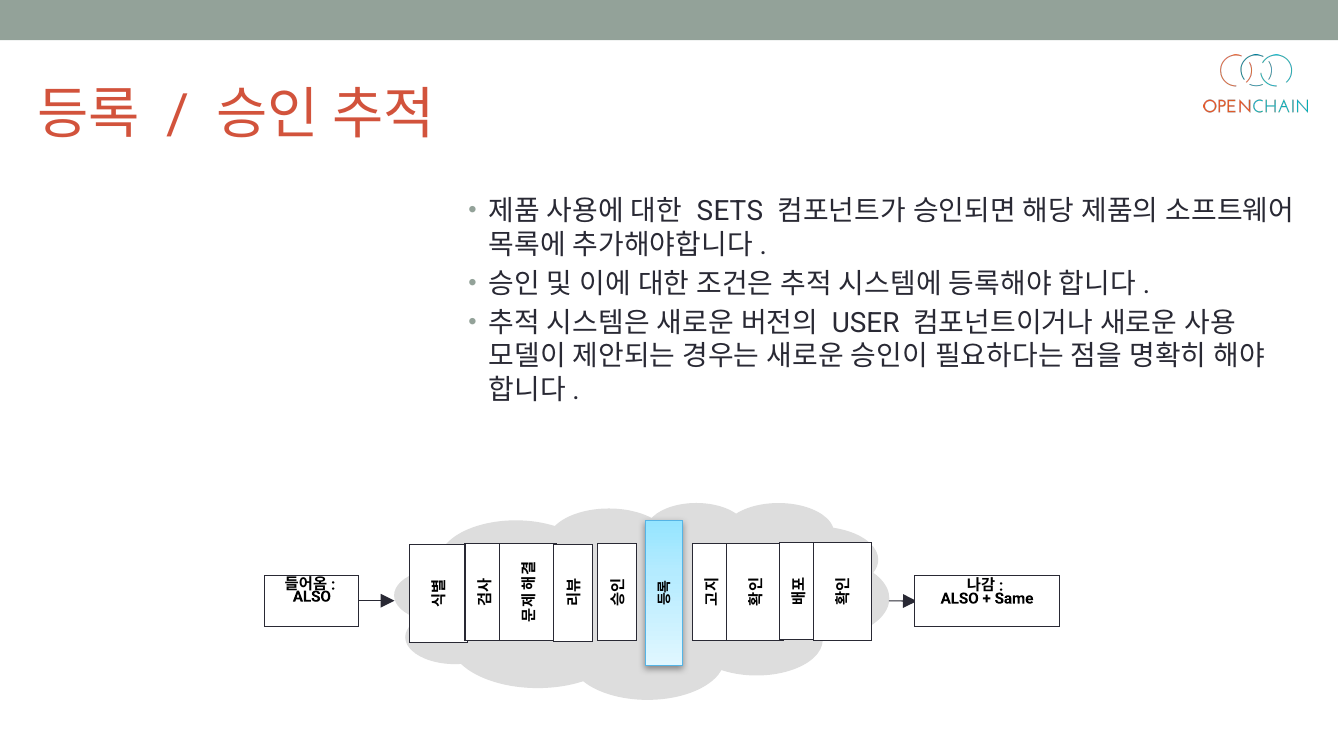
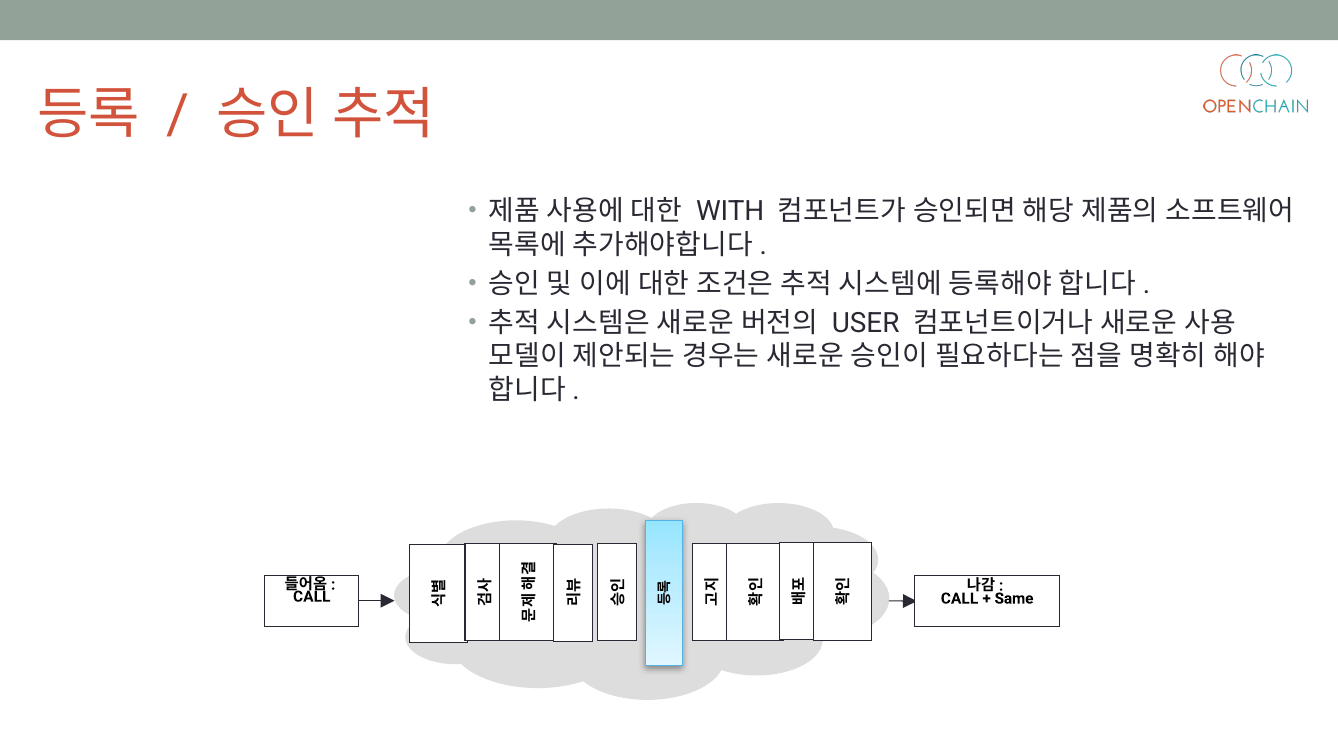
SETS: SETS -> WITH (730, 211)
ALSO: ALSO -> CALL (312, 596)
ALSO: ALSO -> CALL (960, 598)
